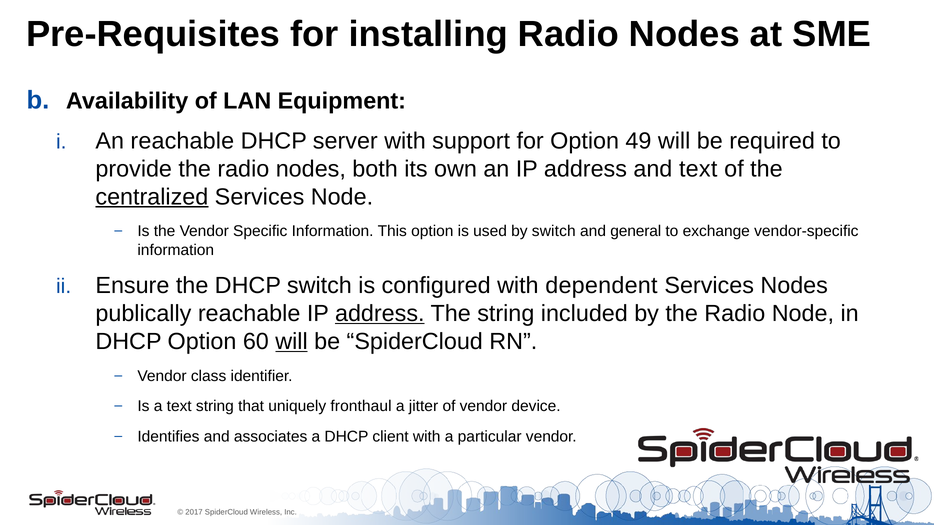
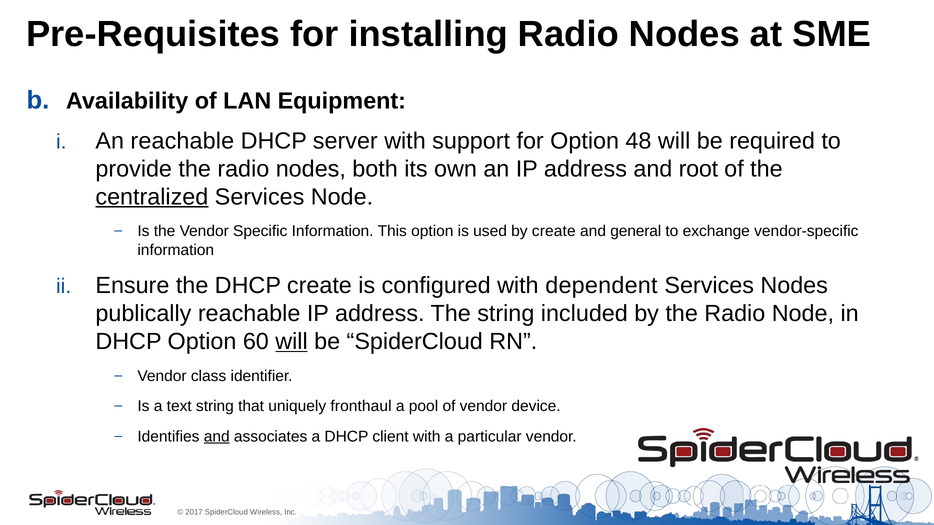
49: 49 -> 48 (638, 141)
and text: text -> root (698, 169)
by switch: switch -> create (554, 231)
DHCP switch: switch -> create (319, 286)
address underline: present -> none (380, 314)
jitter: jitter -> pool (424, 407)
and underline: none -> present (217, 437)
